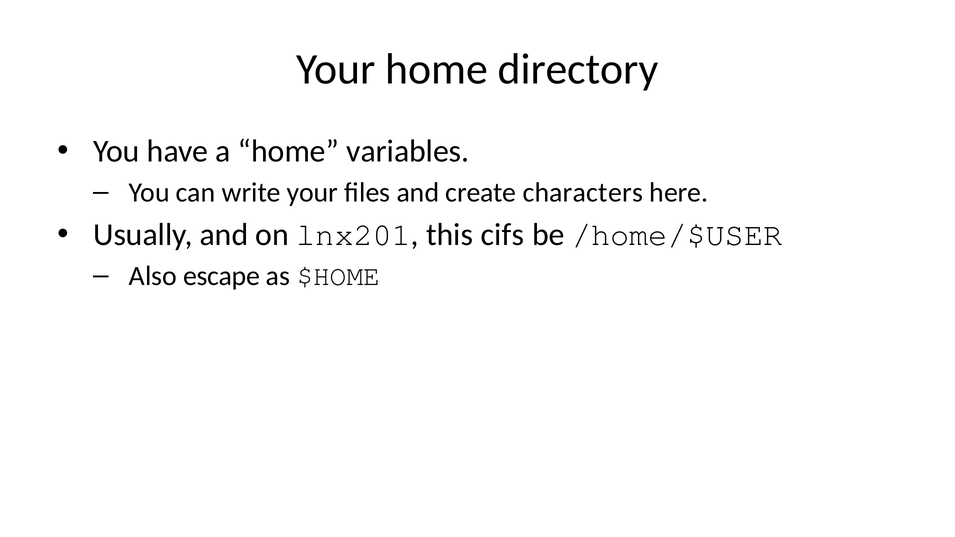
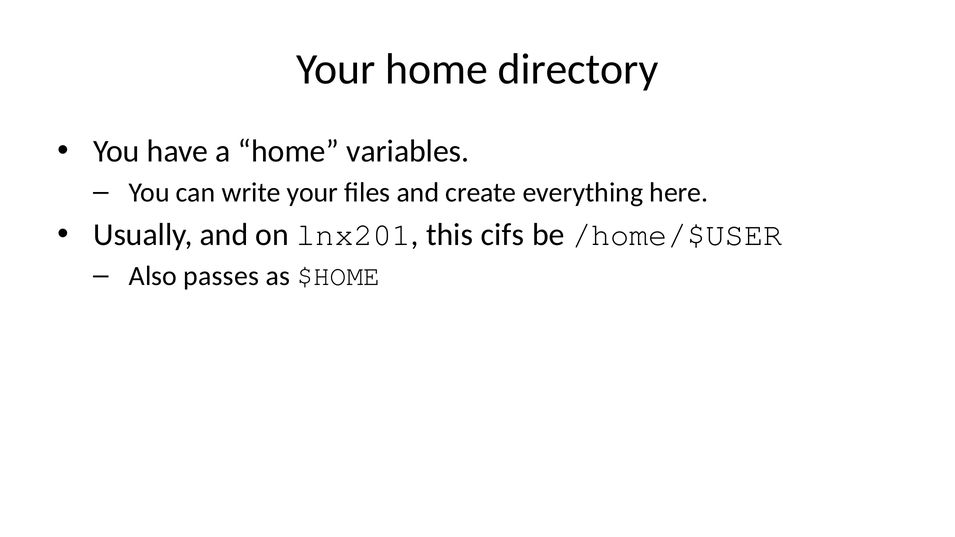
characters: characters -> everything (583, 193)
escape: escape -> passes (221, 276)
